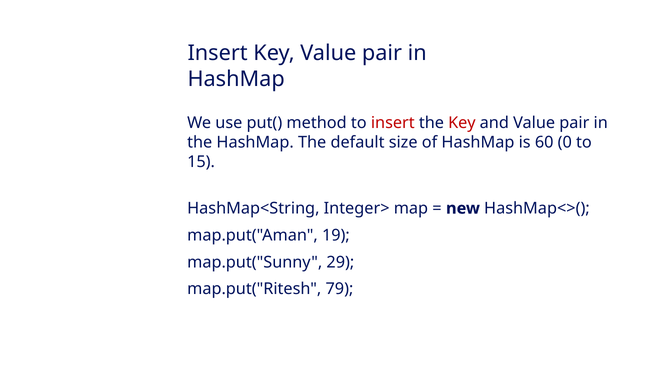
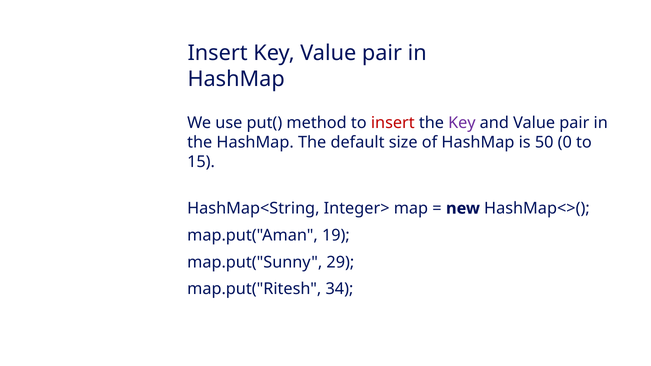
Key colour: red -> purple (462, 123)
60: 60 -> 50 (544, 142)
79: 79 -> 34 (339, 289)
